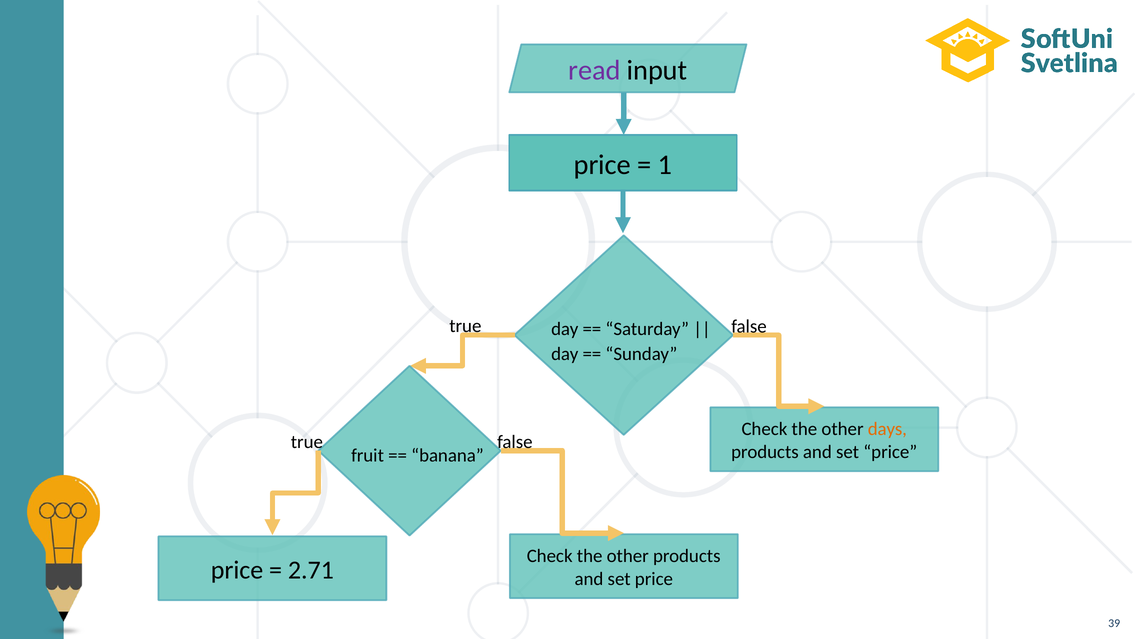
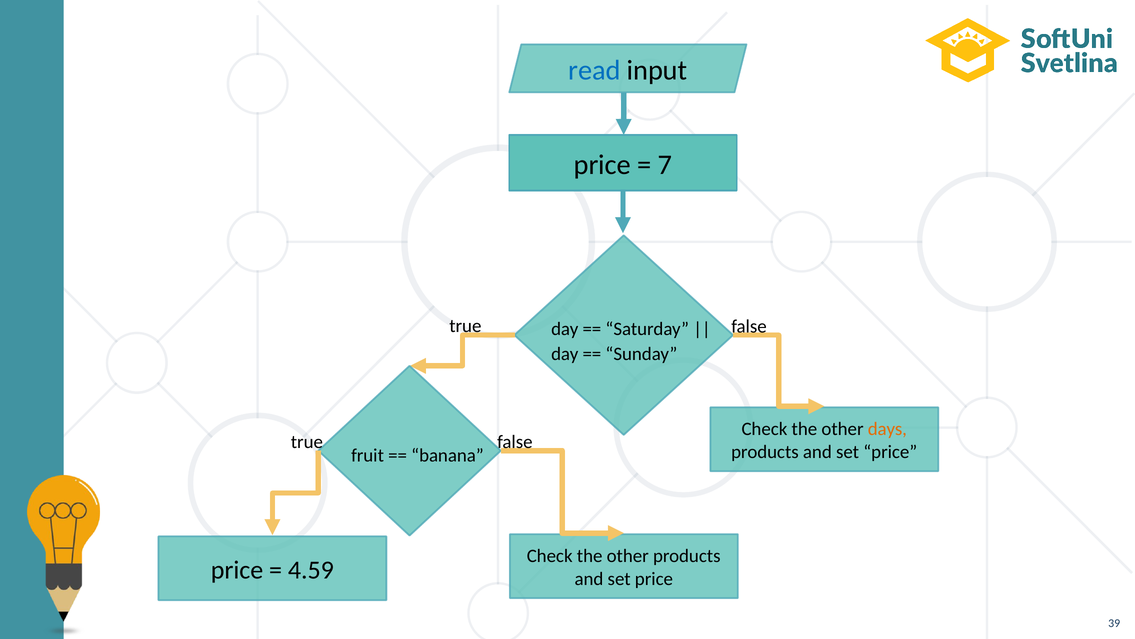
read colour: purple -> blue (594, 70)
1: 1 -> 7 (665, 165)
2.71: 2.71 -> 4.59 (311, 570)
